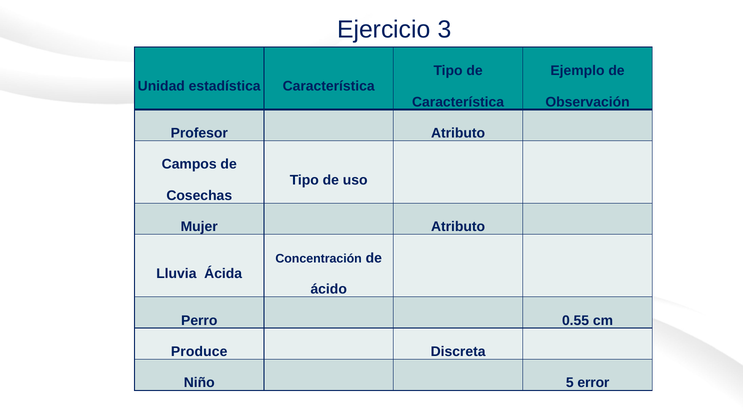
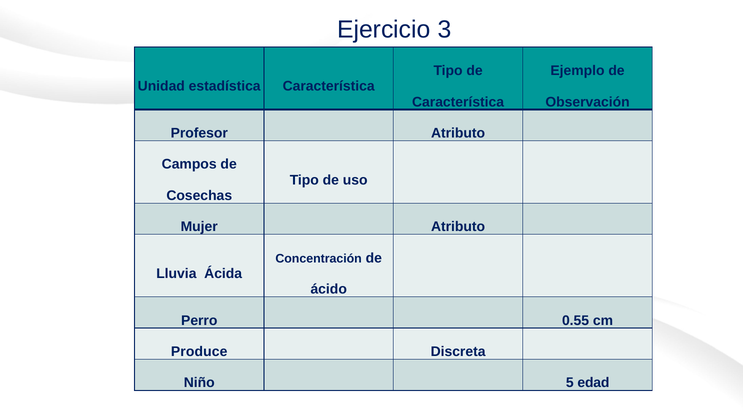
error: error -> edad (593, 383)
